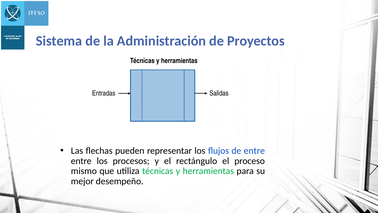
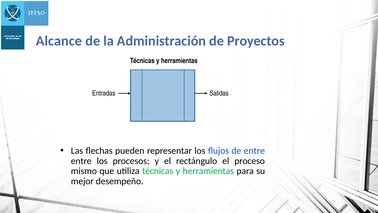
Sistema: Sistema -> Alcance (59, 41)
